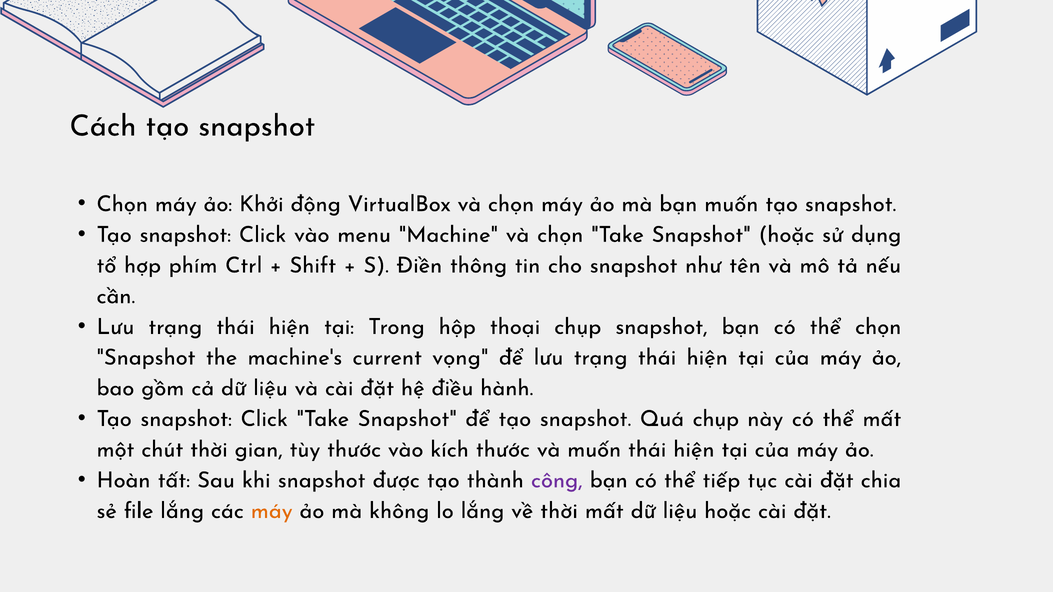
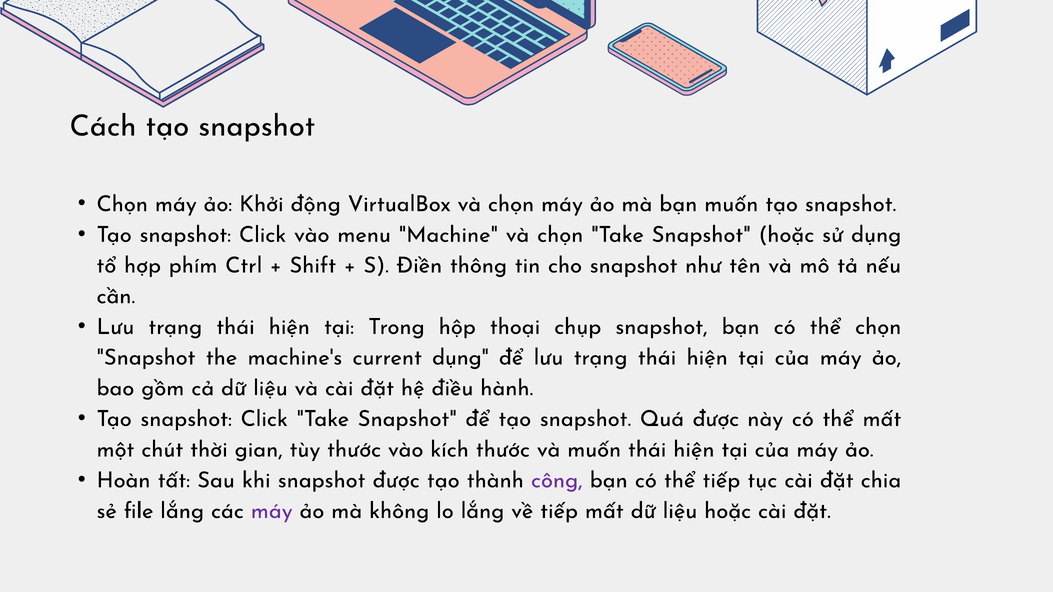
current vọng: vọng -> dụng (460, 358)
Quá chụp: chụp -> được (716, 419)
máy colour: orange -> purple (272, 511)
về thời: thời -> tiếp (559, 511)
